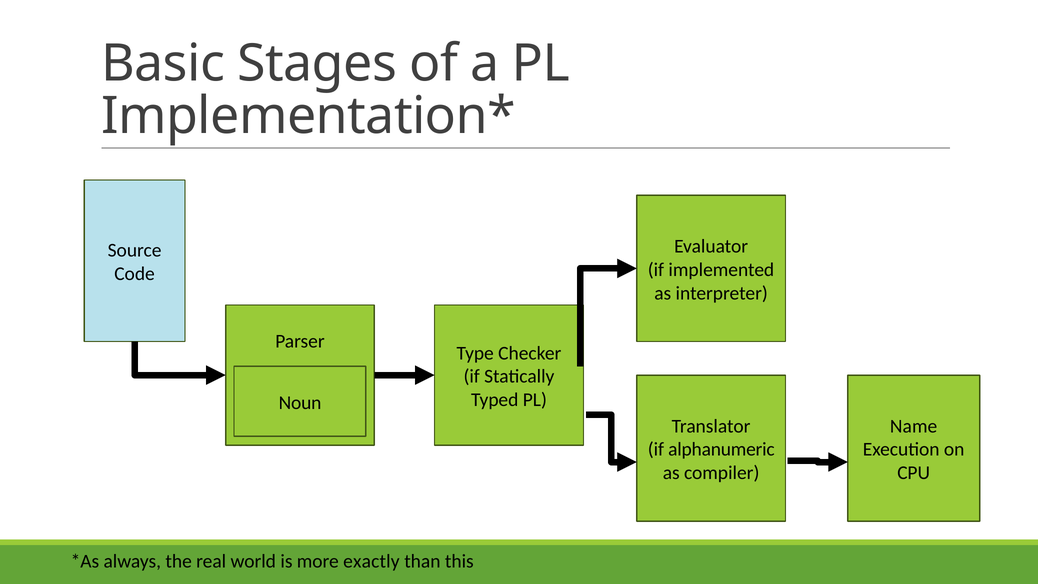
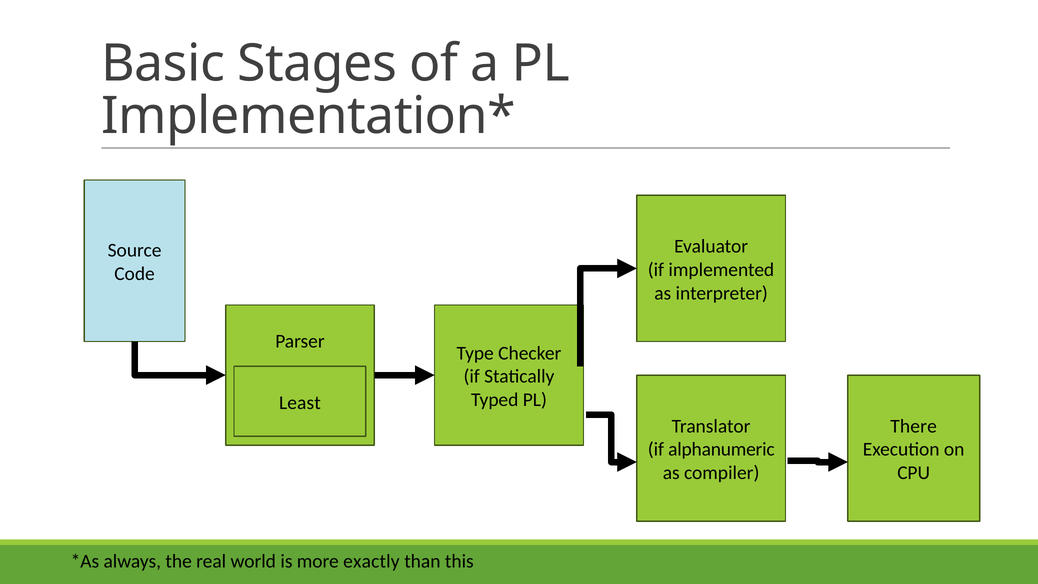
Noun: Noun -> Least (300, 403)
Name: Name -> There (914, 426)
